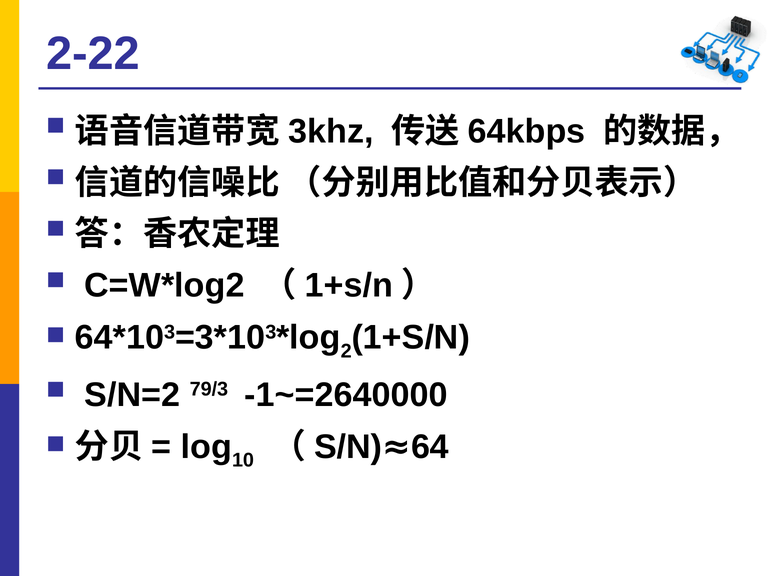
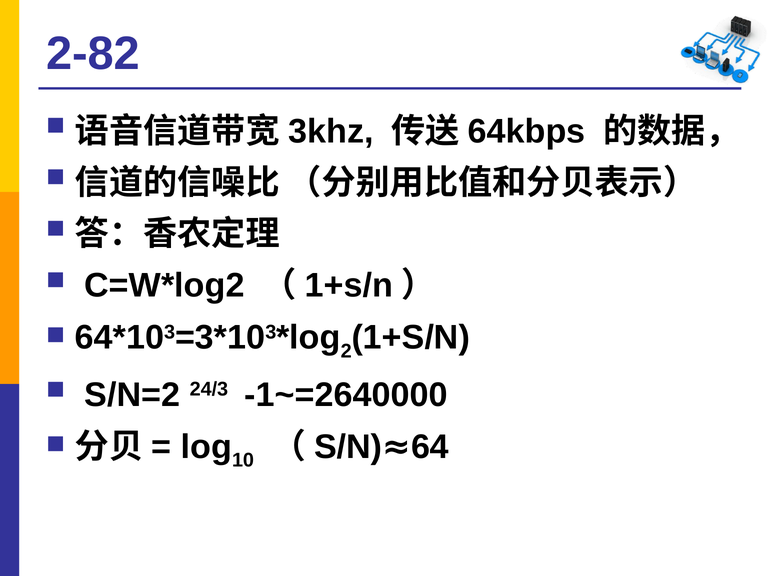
2-22: 2-22 -> 2-82 (93, 54)
79/3: 79/3 -> 24/3 (209, 389)
